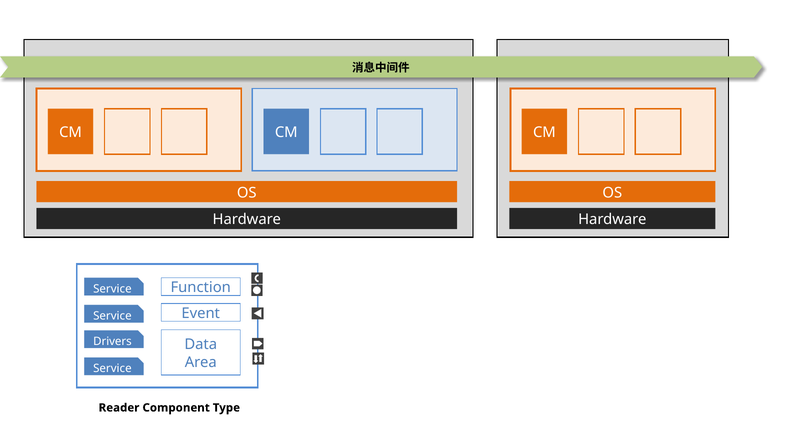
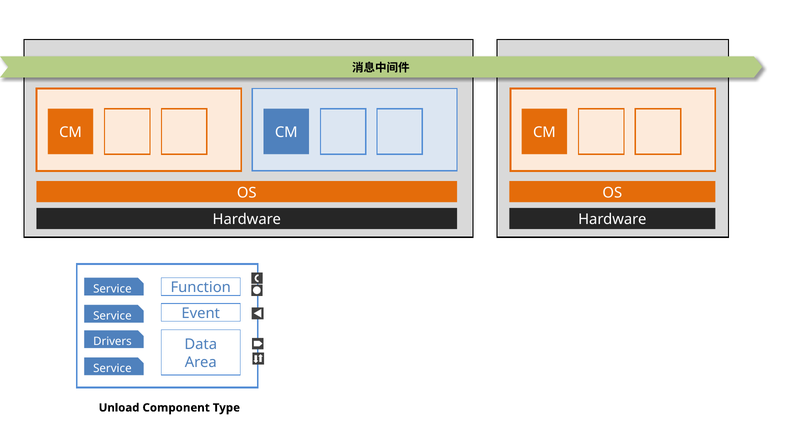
Reader: Reader -> Unload (119, 408)
